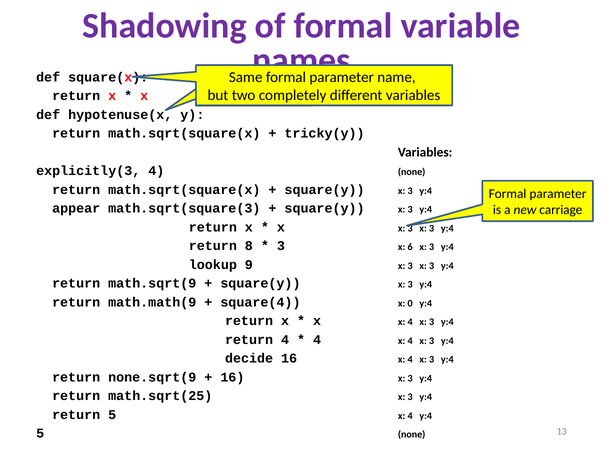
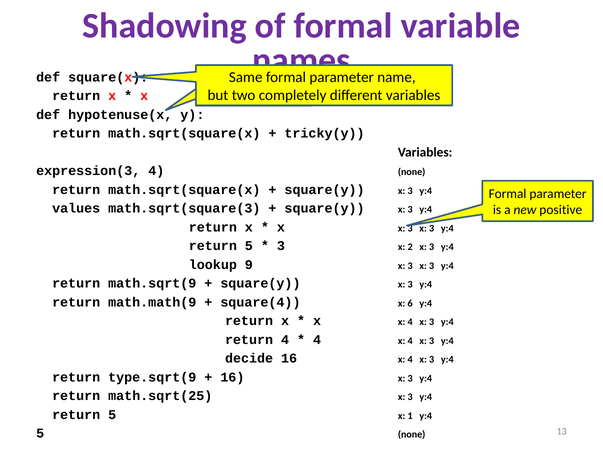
explicitly(3: explicitly(3 -> expression(3 (88, 171)
appear: appear -> values (76, 209)
carriage: carriage -> positive (561, 210)
8: 8 -> 5 (249, 246)
6: 6 -> 2 (410, 247)
0: 0 -> 6 (410, 303)
none.sqrt(9: none.sqrt(9 -> type.sqrt(9 (152, 377)
5 x 4: 4 -> 1 (410, 416)
